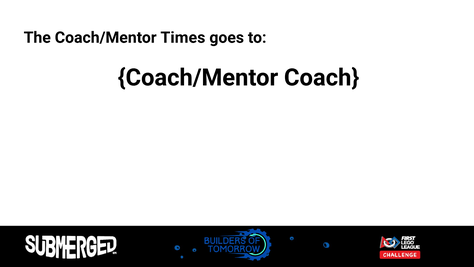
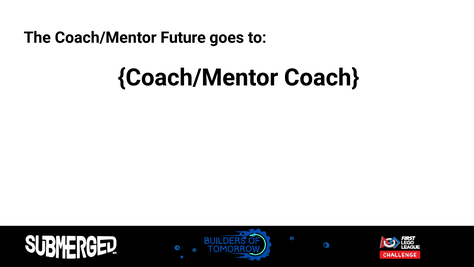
Times: Times -> Future (183, 38)
